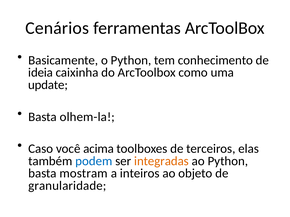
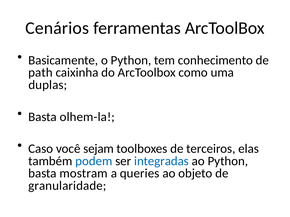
ideia: ideia -> path (40, 73)
update: update -> duplas (48, 85)
acima: acima -> sejam (99, 149)
integradas colour: orange -> blue (161, 161)
inteiros: inteiros -> queries (140, 174)
